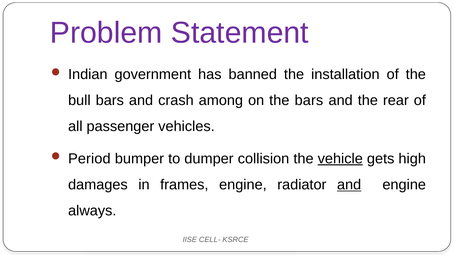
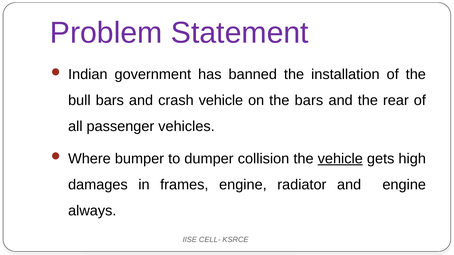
crash among: among -> vehicle (221, 101)
Period: Period -> Where (89, 159)
and underline: present -> none (349, 185)
